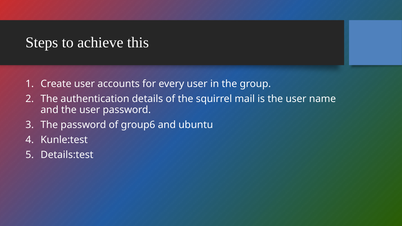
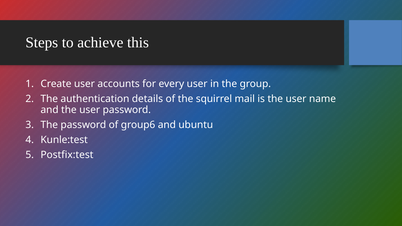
Details:test: Details:test -> Postfix:test (67, 155)
